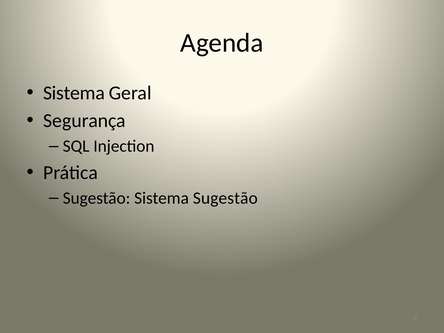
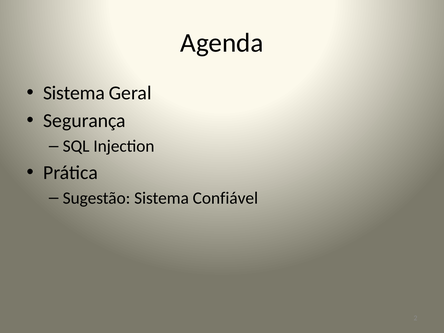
Sistema Sugestão: Sugestão -> Confiável (225, 198)
